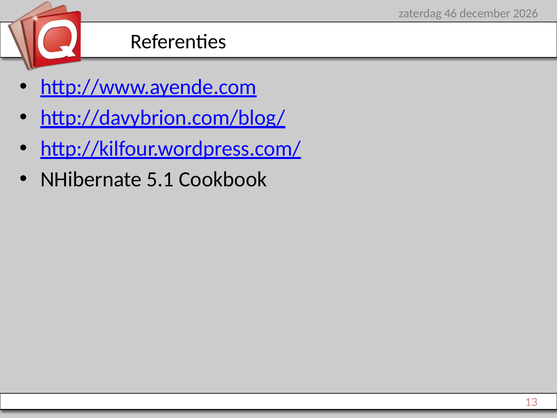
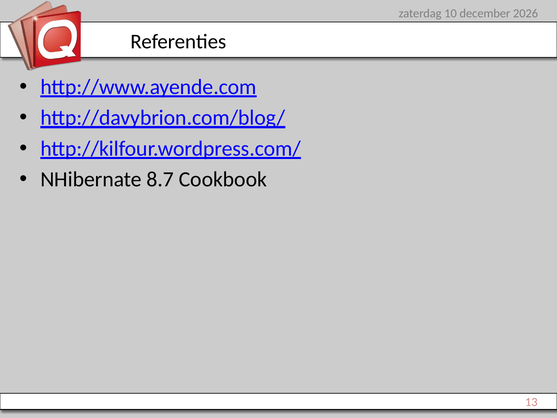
46: 46 -> 10 (451, 13)
5.1: 5.1 -> 8.7 (160, 179)
